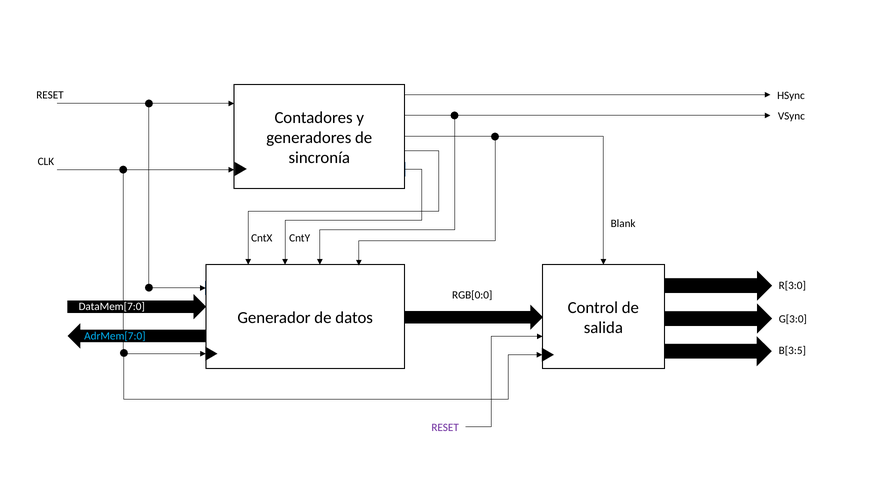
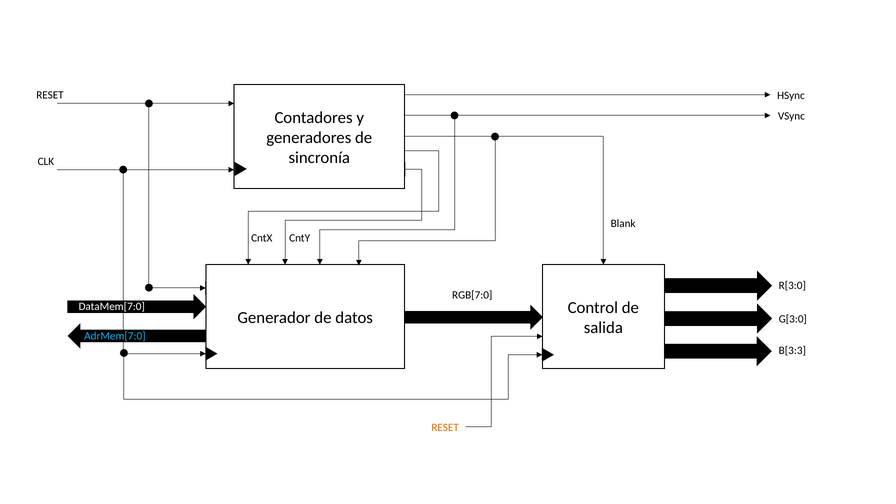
RGB[0:0: RGB[0:0 -> RGB[7:0 (472, 295)
B[3:5: B[3:5 -> B[3:3 (792, 350)
RESET colour: purple -> orange (445, 427)
